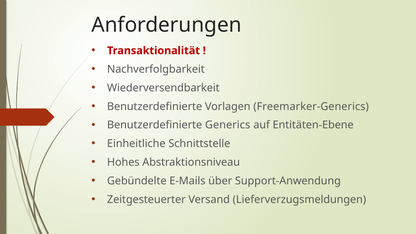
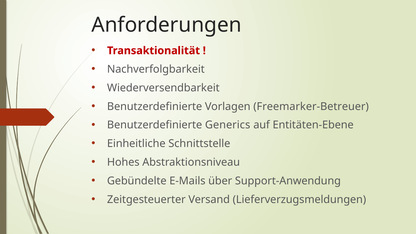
Freemarker-Generics: Freemarker-Generics -> Freemarker-Betreuer (311, 106)
